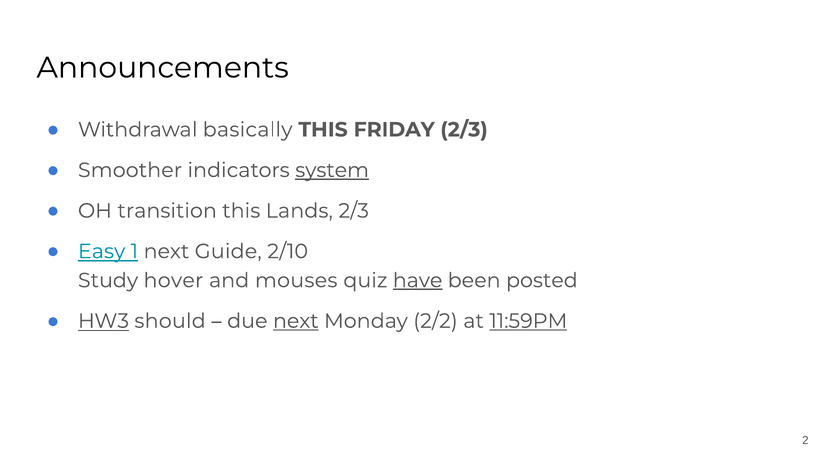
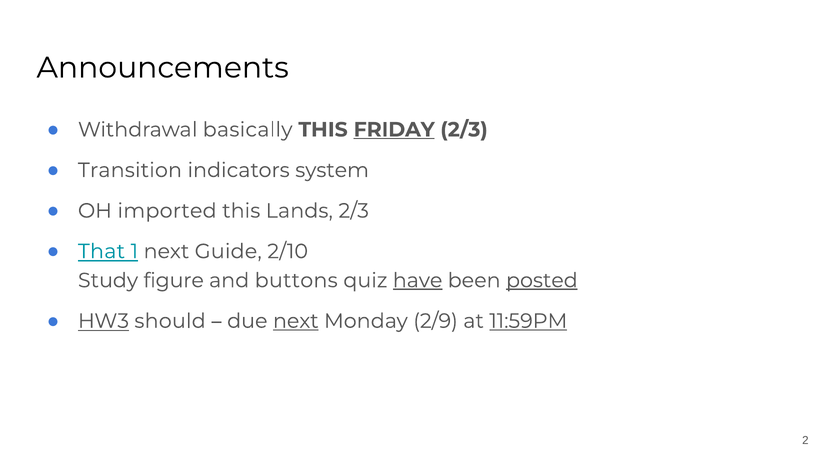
FRIDAY underline: none -> present (394, 130)
Smoother: Smoother -> Transition (130, 170)
system underline: present -> none (332, 170)
transition: transition -> imported (167, 211)
Easy: Easy -> That (101, 251)
hover: hover -> figure (174, 280)
mouses: mouses -> buttons (296, 280)
posted underline: none -> present (542, 280)
2/2: 2/2 -> 2/9 (436, 321)
